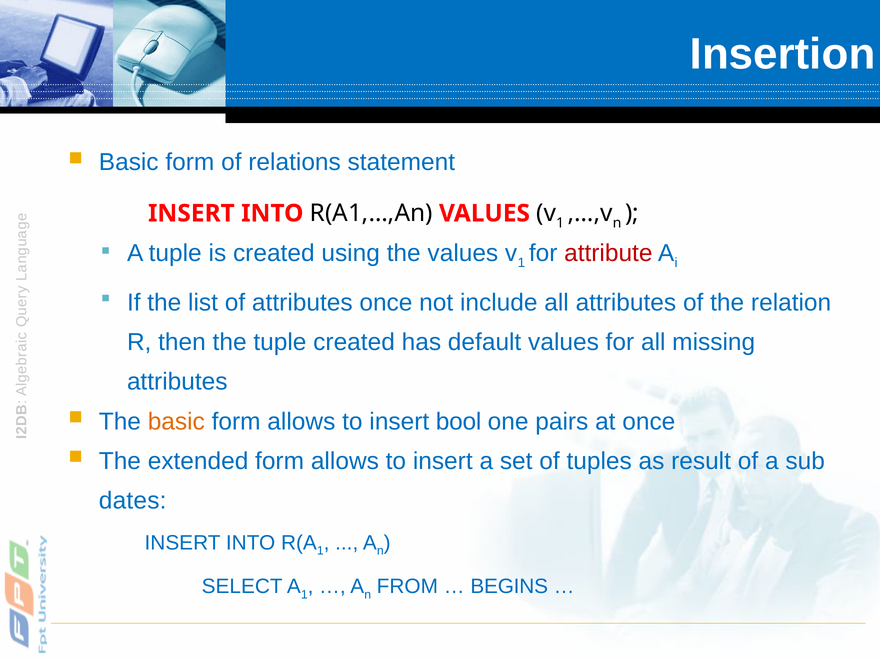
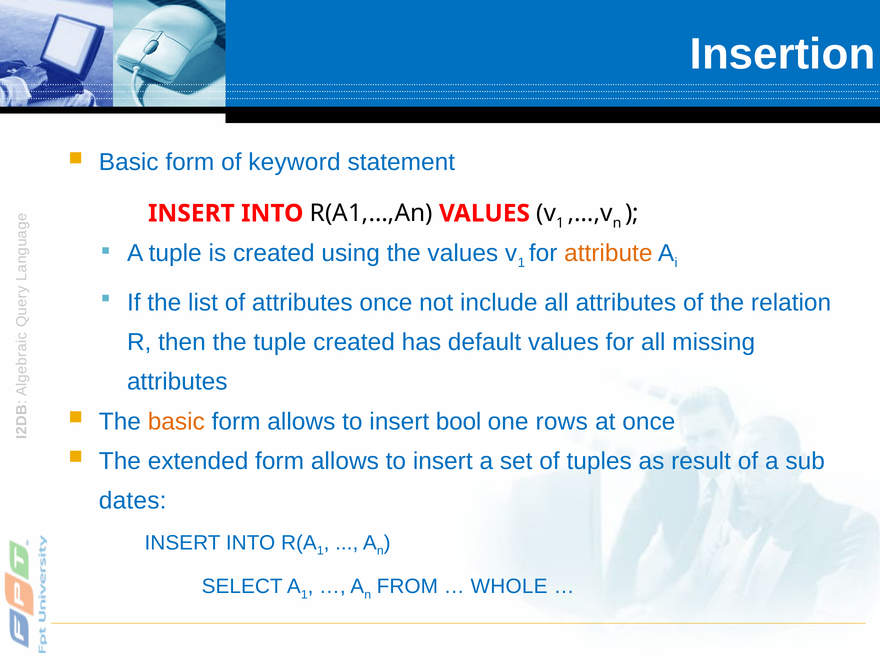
relations: relations -> keyword (294, 162)
attribute colour: red -> orange (608, 253)
pairs: pairs -> rows (562, 421)
BEGINS: BEGINS -> WHOLE (509, 586)
